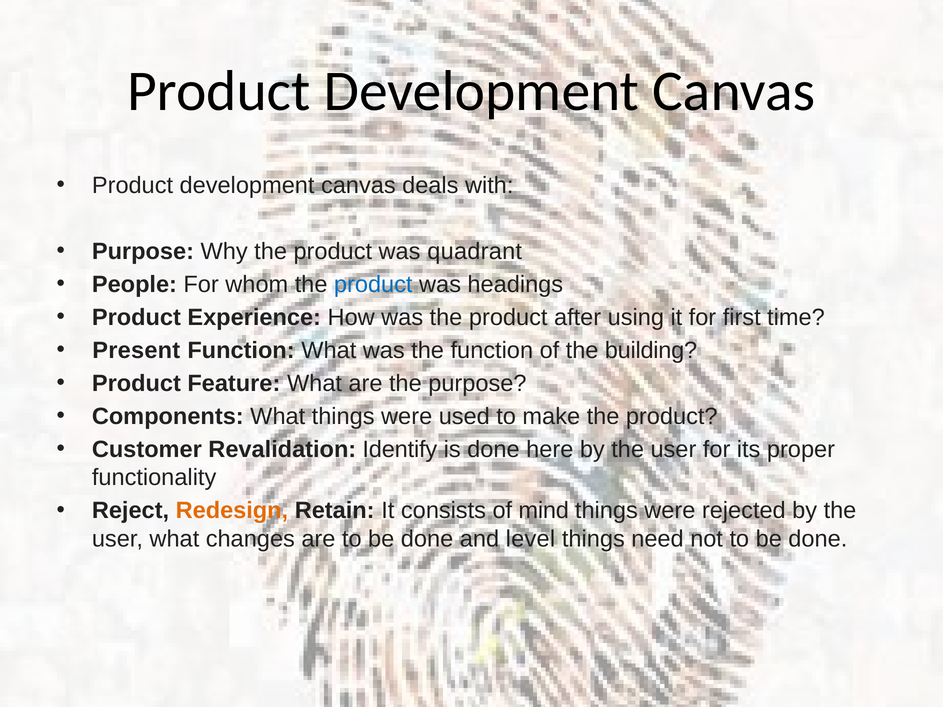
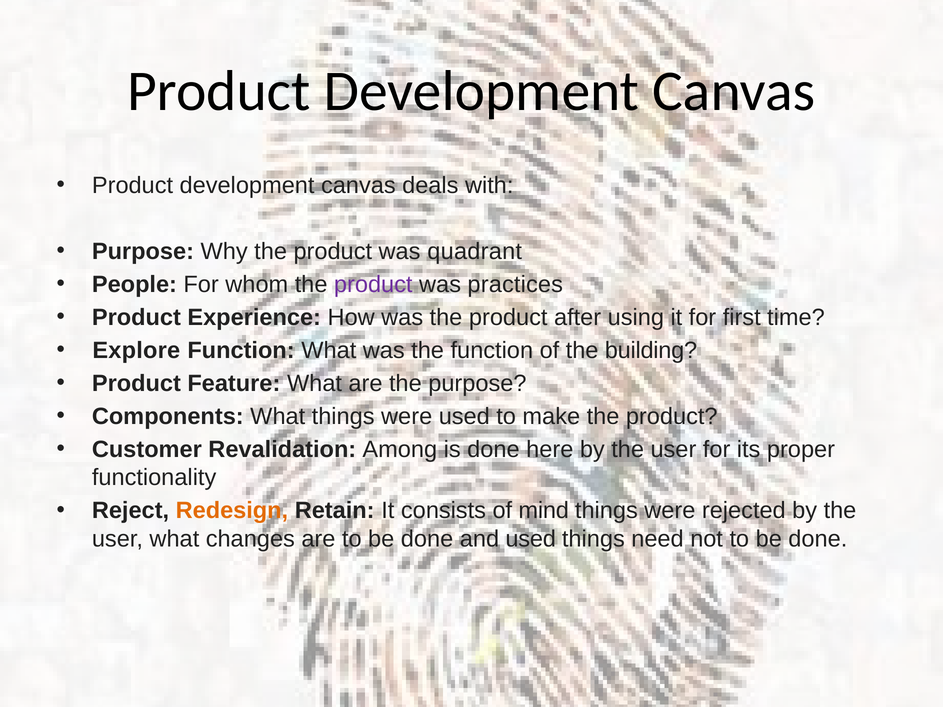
product colour: blue -> purple (373, 285)
headings: headings -> practices (515, 285)
Present: Present -> Explore (136, 351)
Identify: Identify -> Among (400, 450)
and level: level -> used (531, 539)
